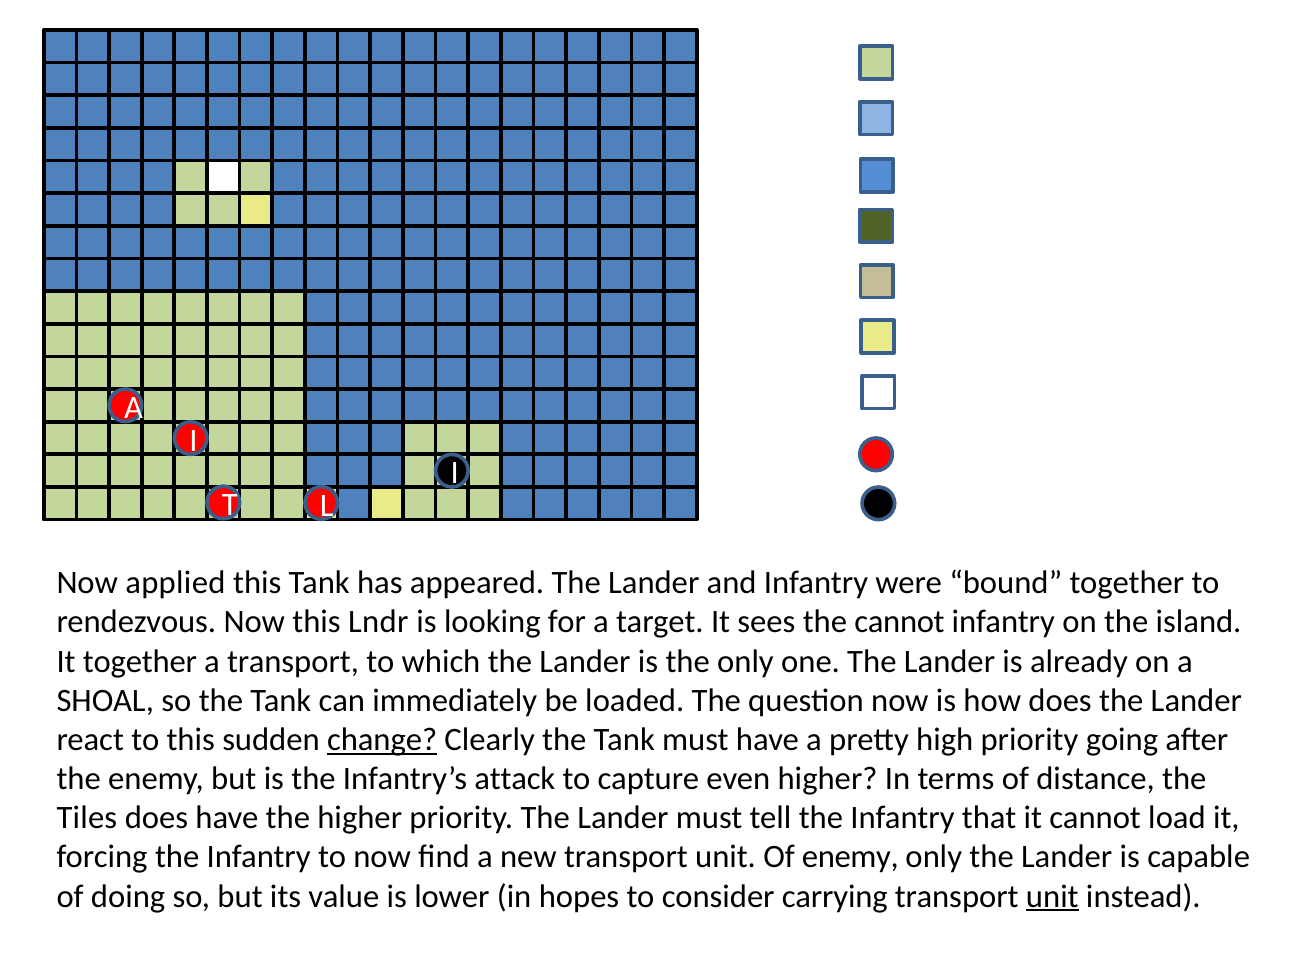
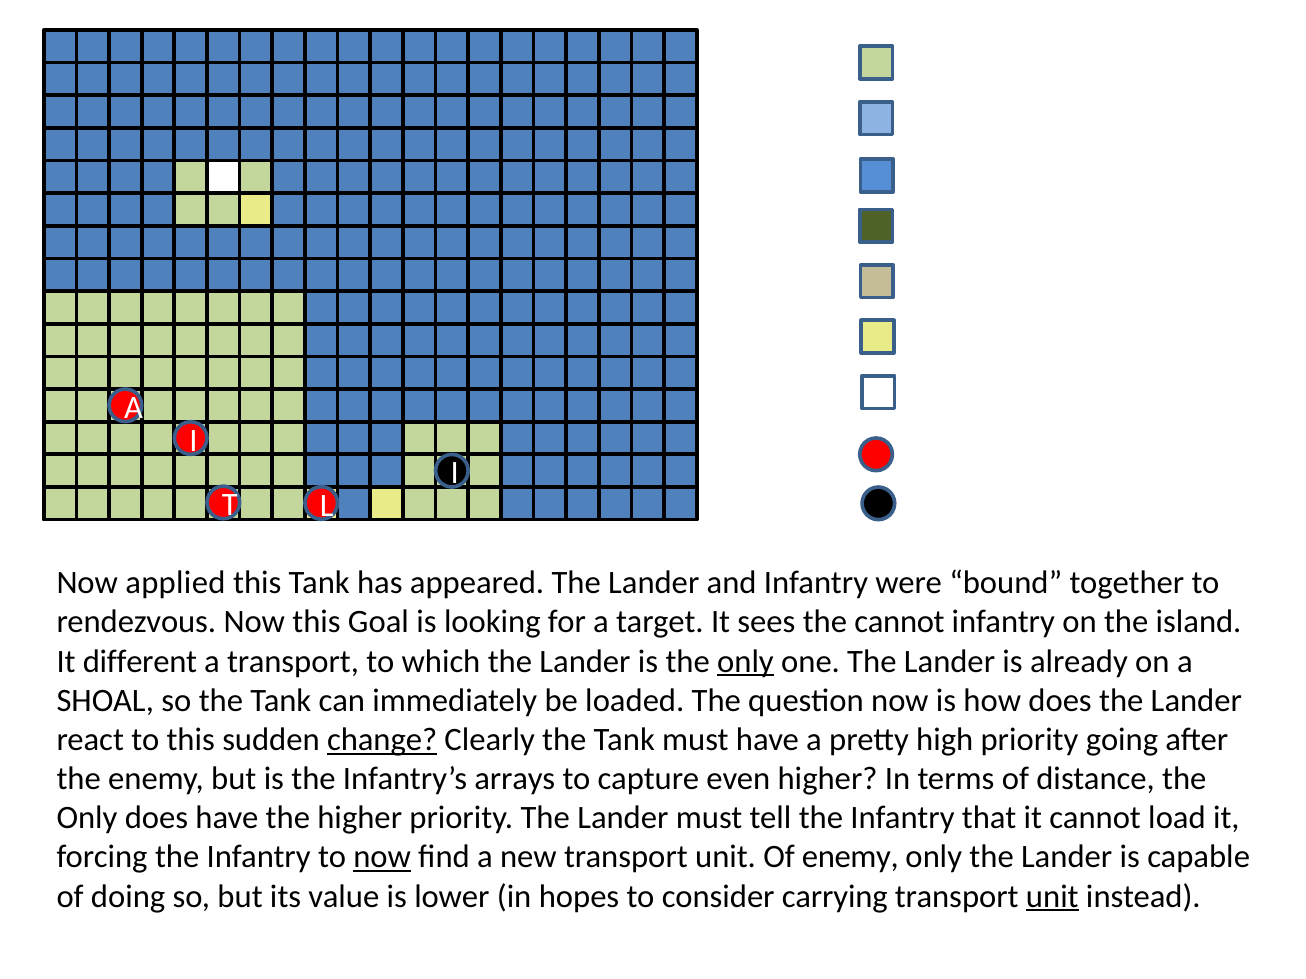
Lndr: Lndr -> Goal (378, 622)
It together: together -> different (140, 662)
only underline: none -> present (745, 662)
attack: attack -> arrays (515, 779)
Tiles: Tiles -> Only (87, 818)
now underline: none -> present (382, 858)
